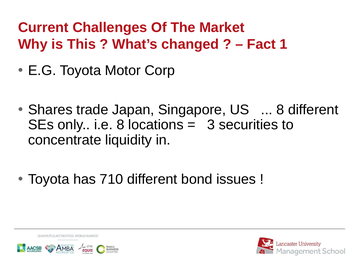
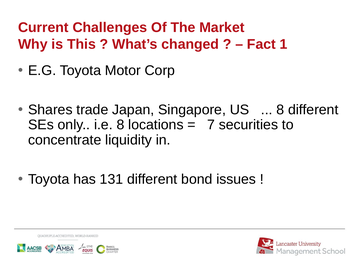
3: 3 -> 7 (211, 125)
710: 710 -> 131 (111, 180)
